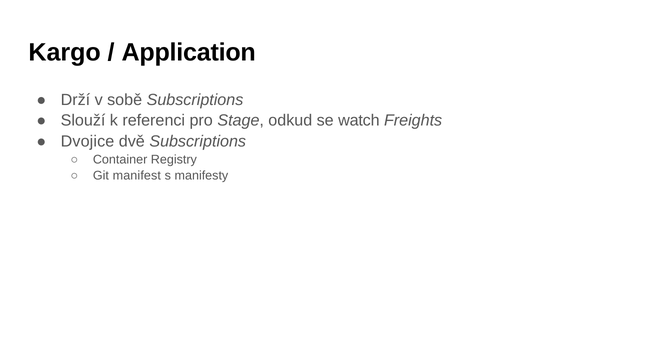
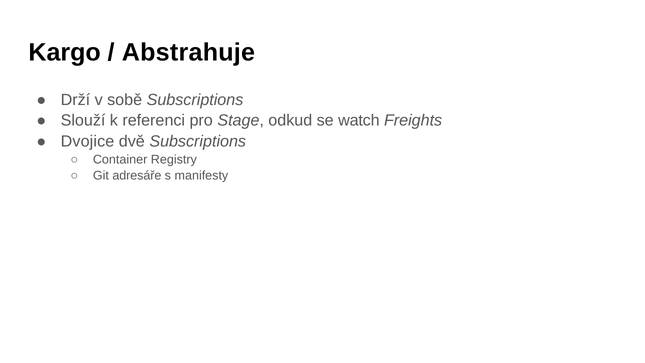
Application: Application -> Abstrahuje (188, 52)
manifest: manifest -> adresáře (137, 176)
